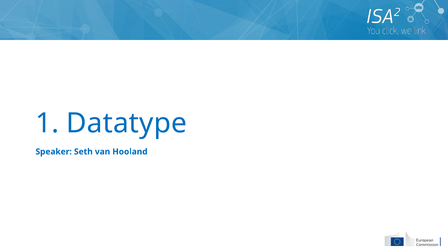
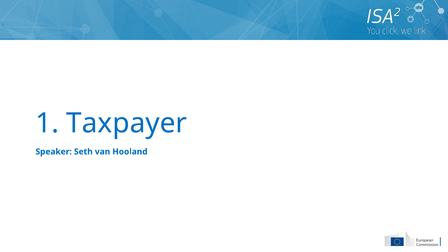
Datatype: Datatype -> Taxpayer (127, 123)
